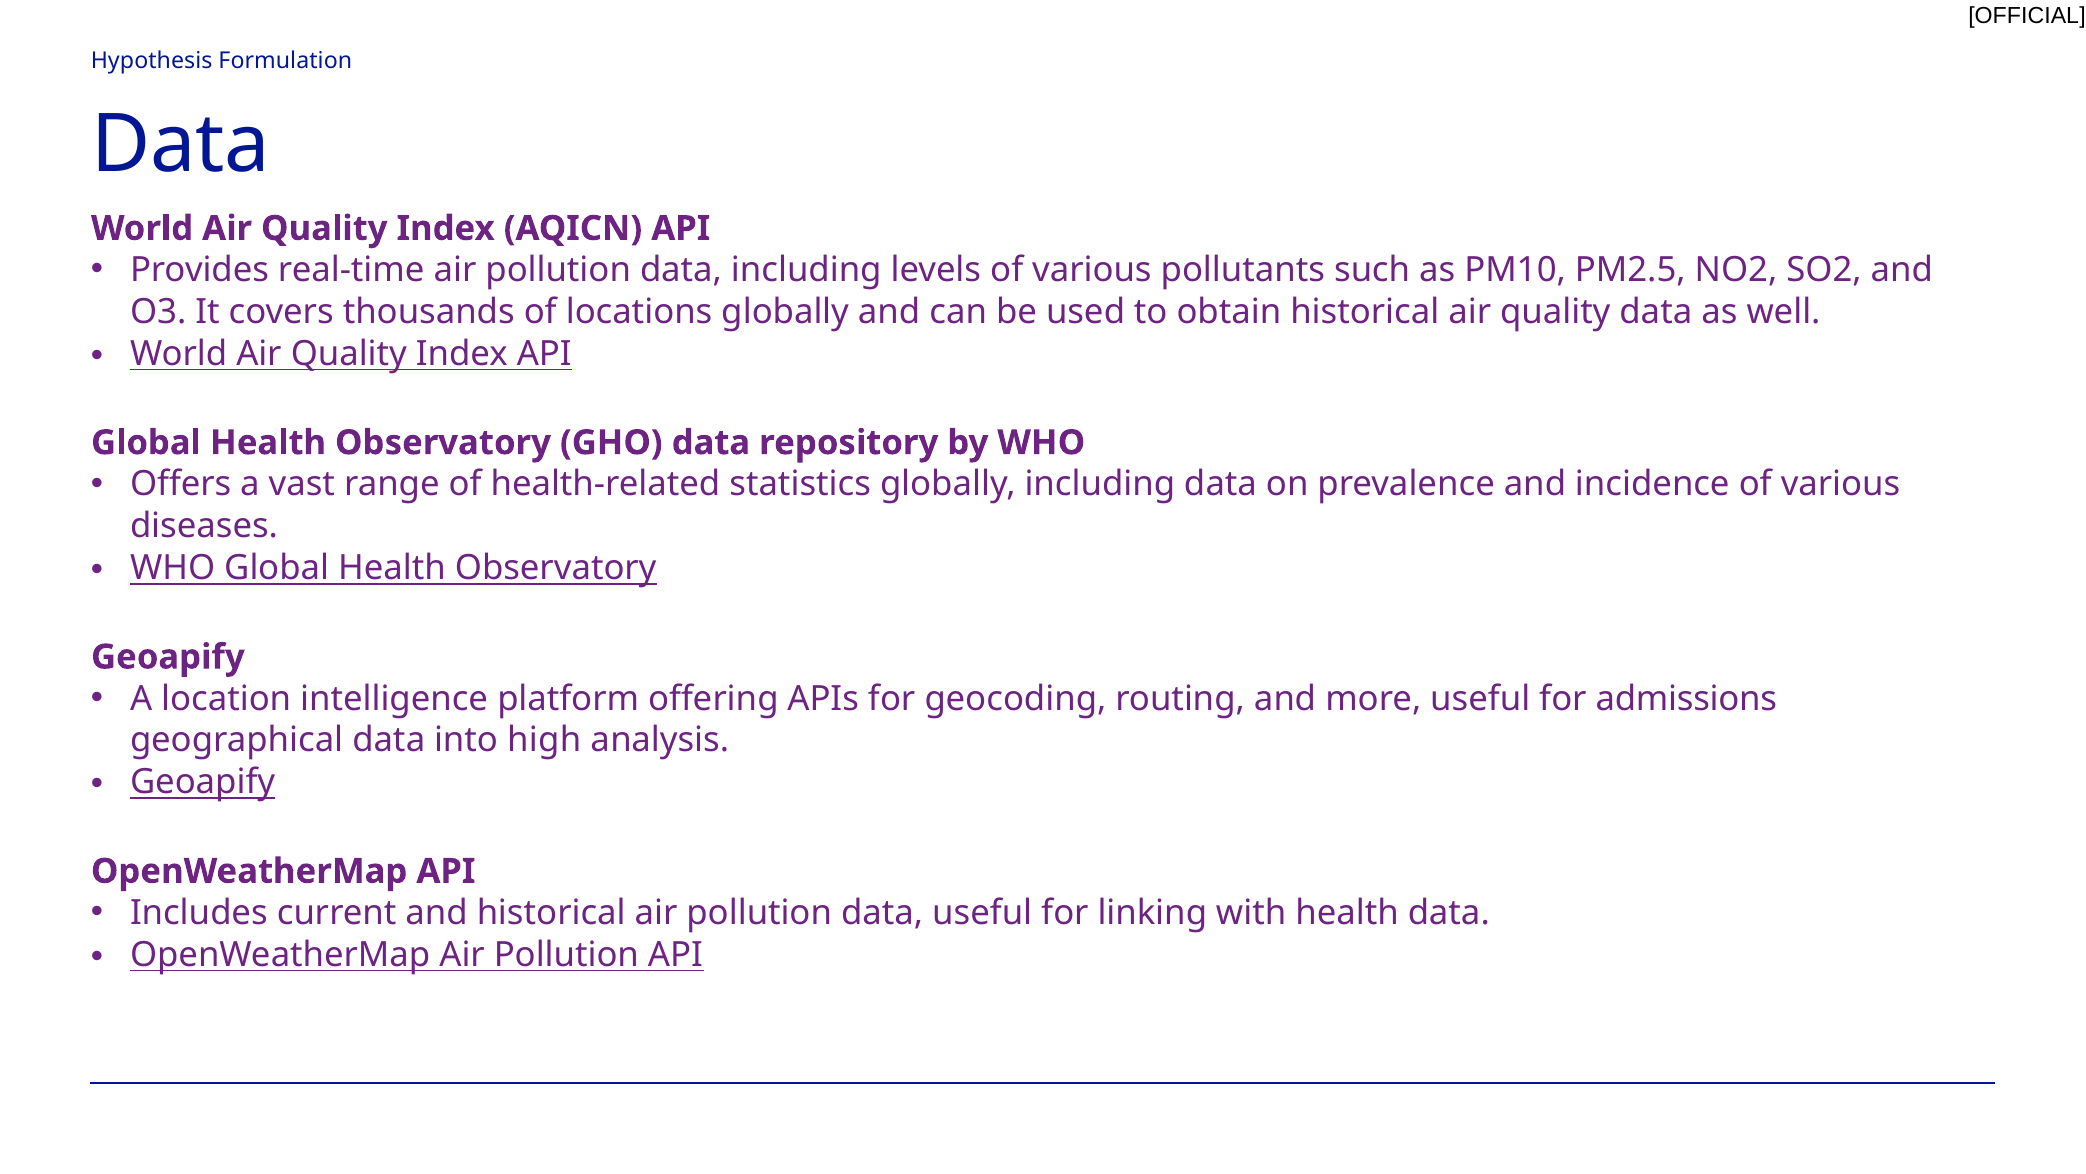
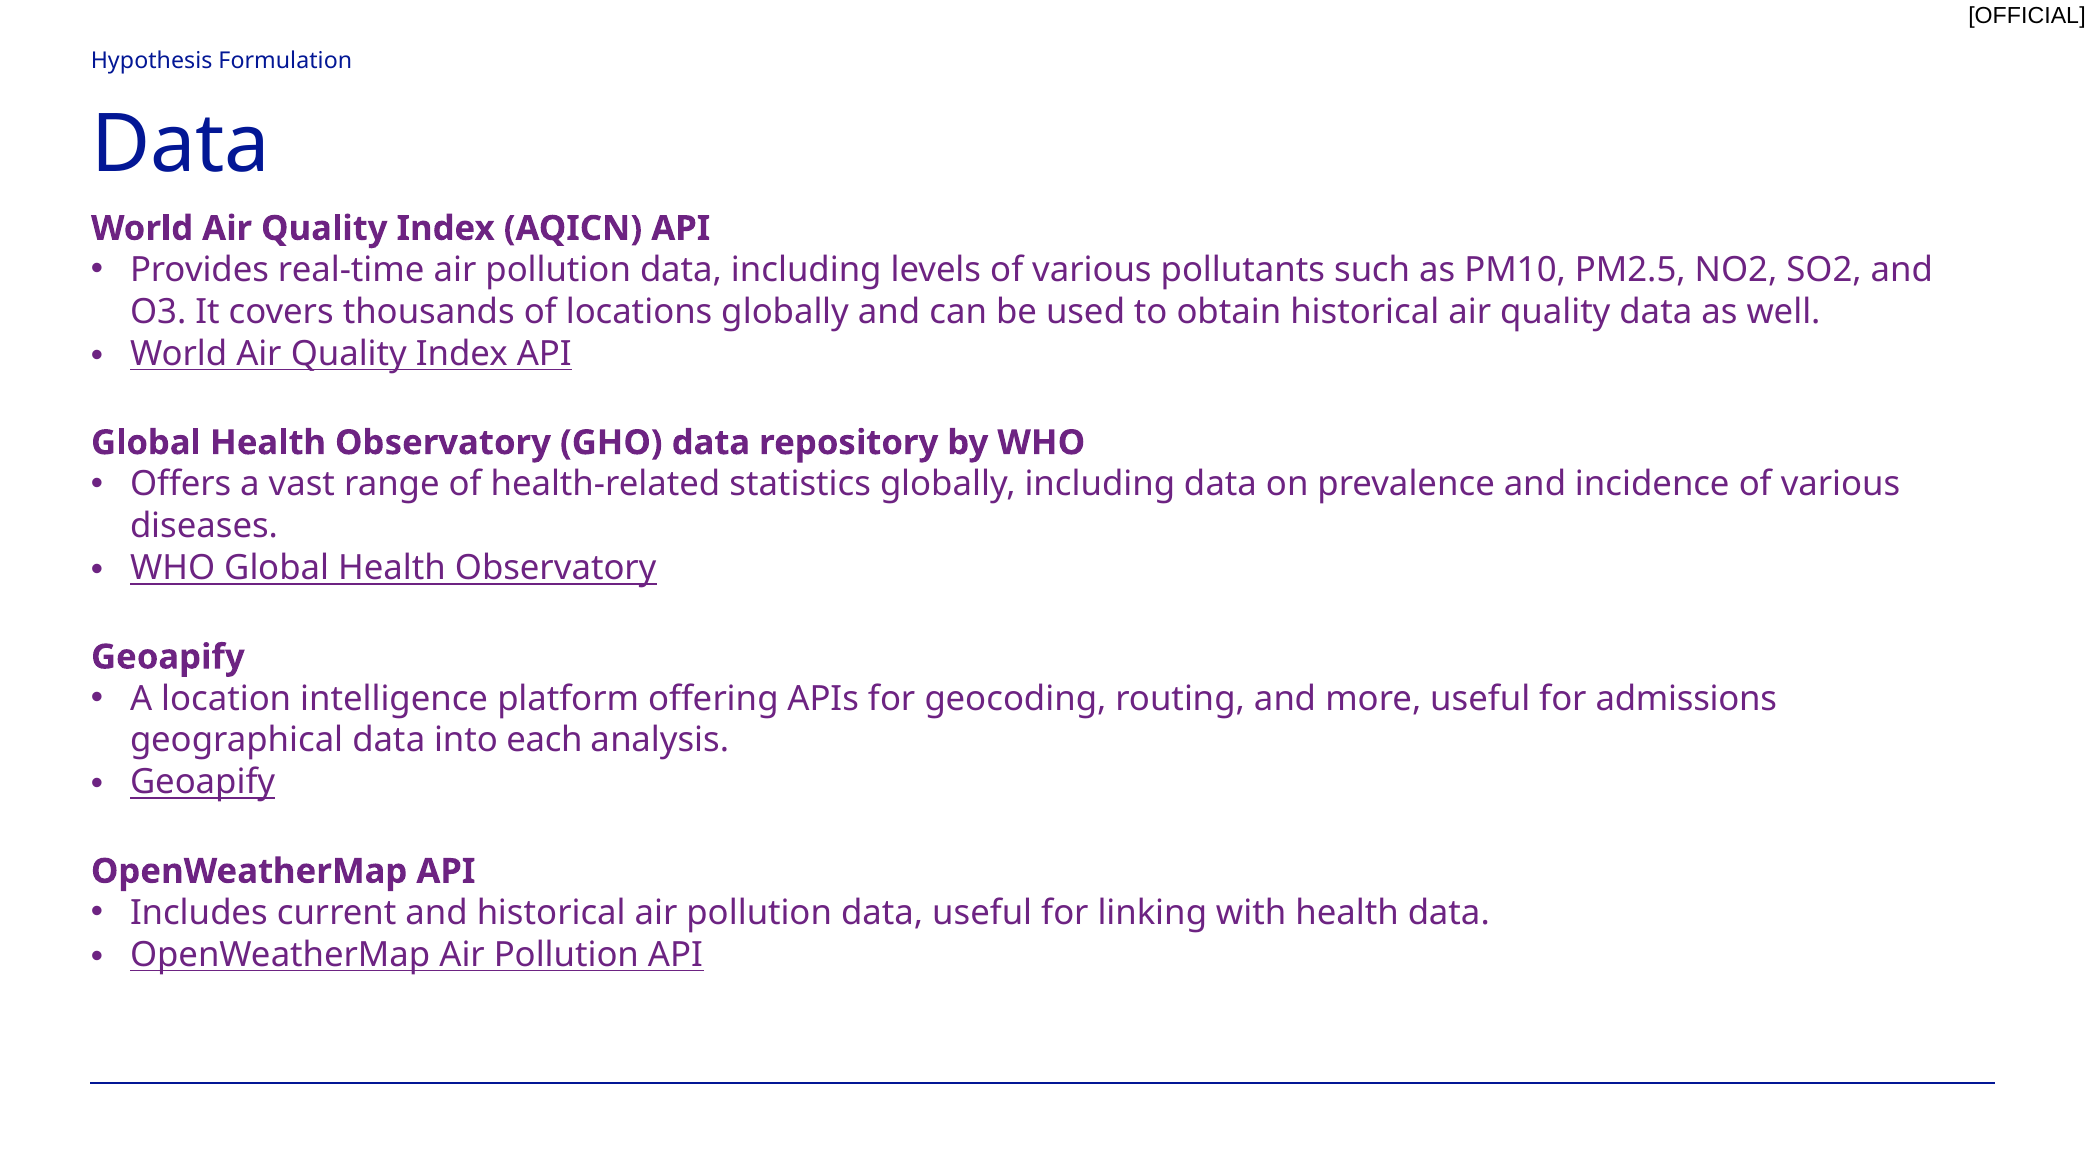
high: high -> each (544, 740)
